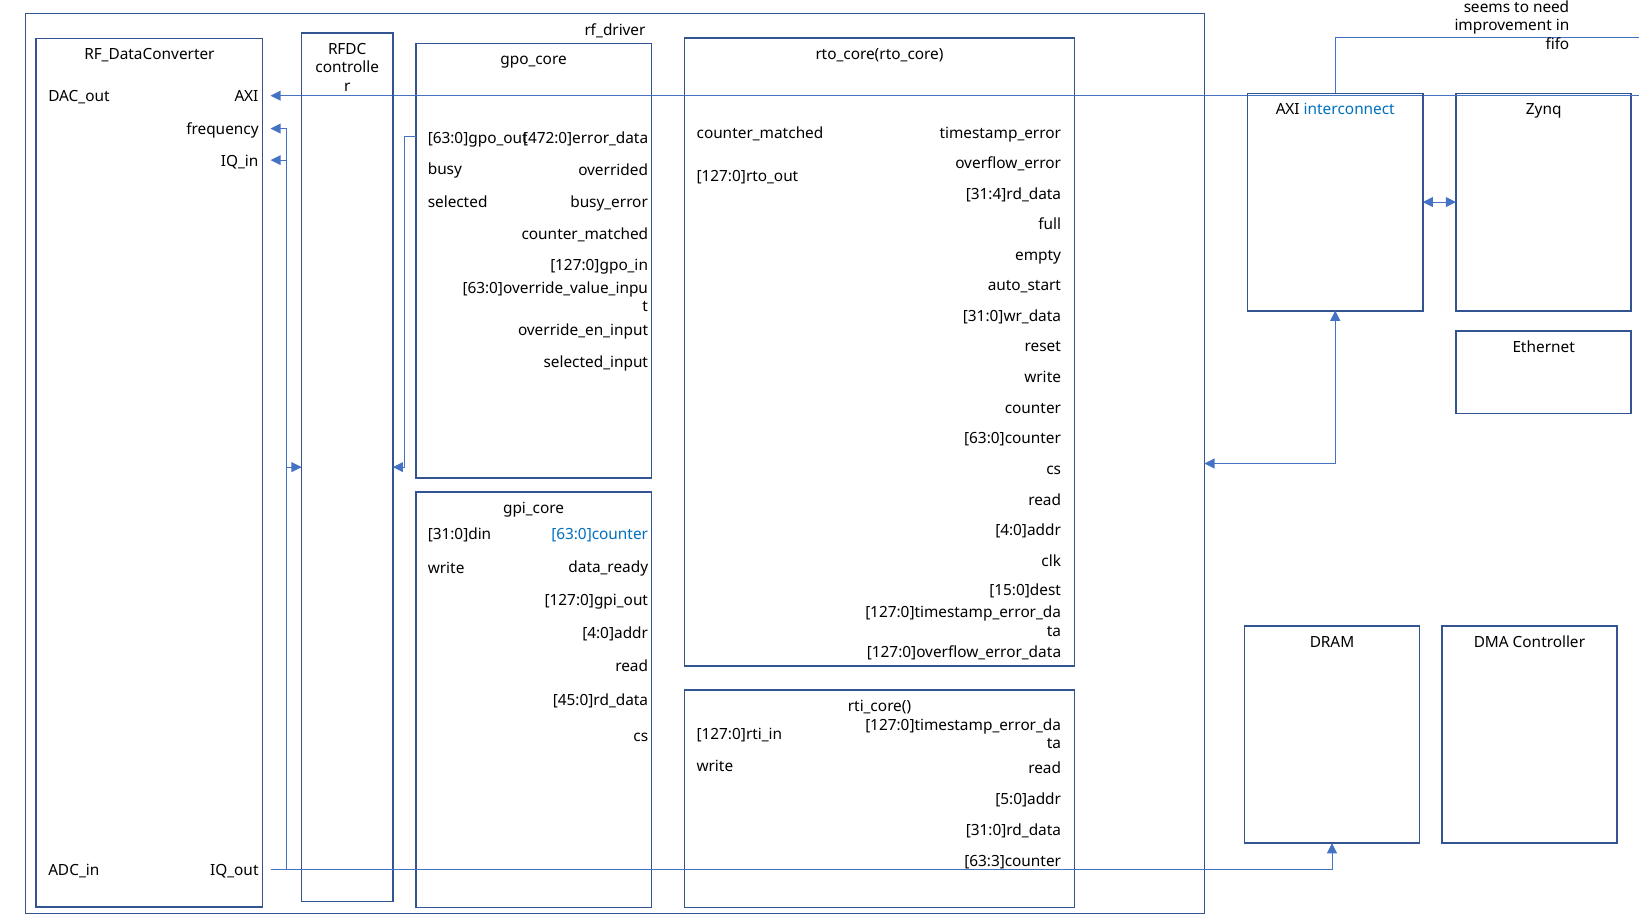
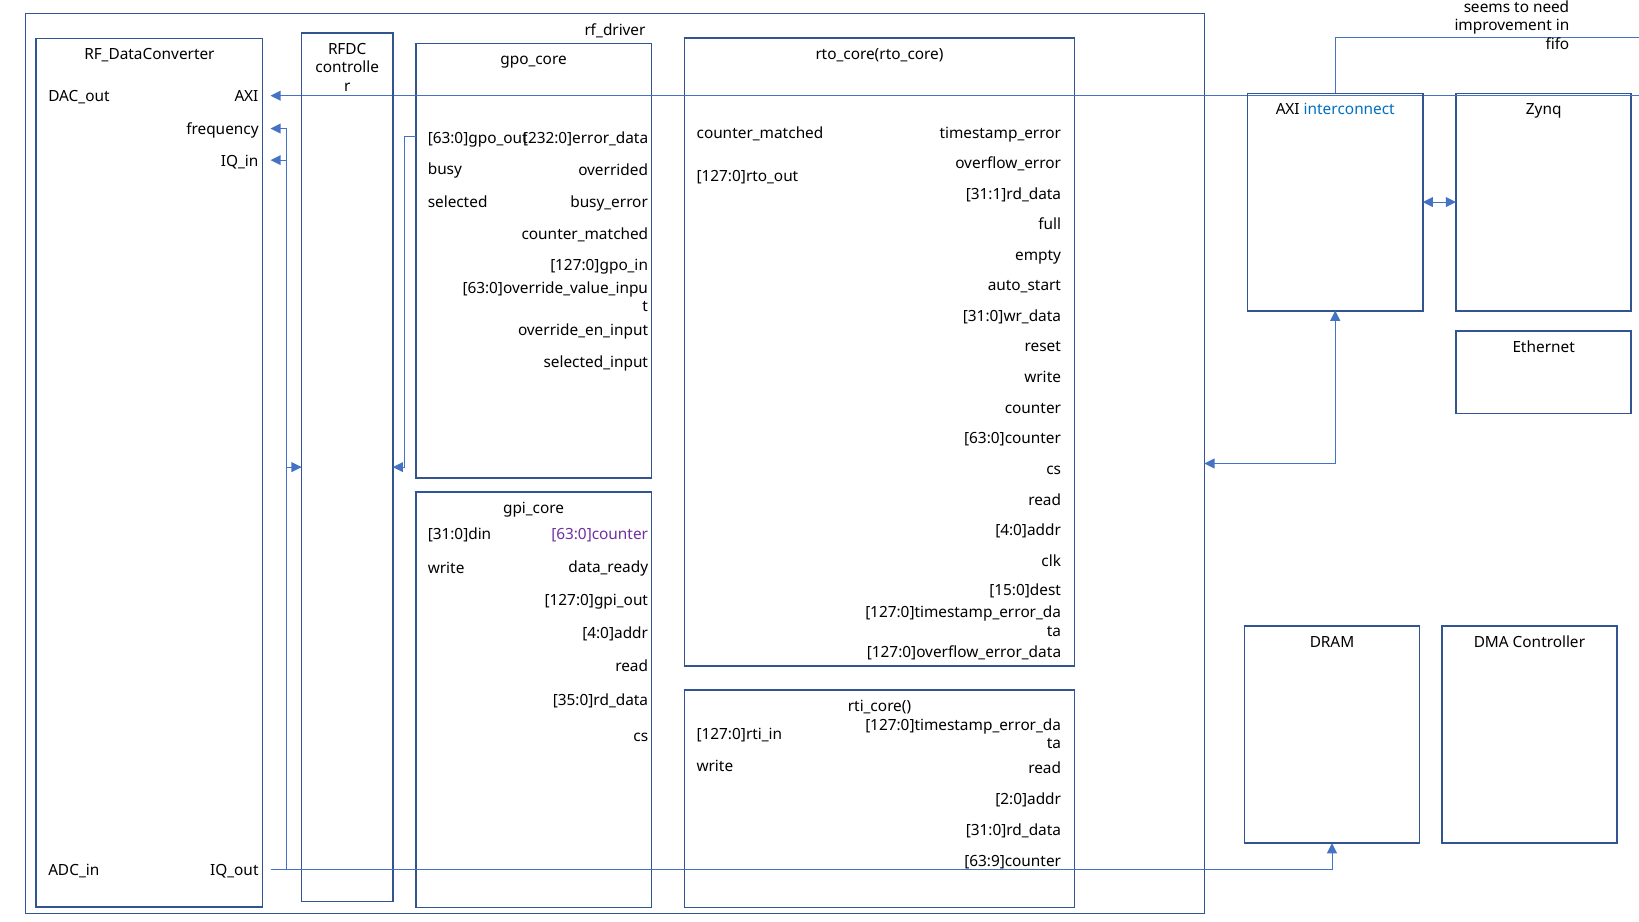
472:0]error_data: 472:0]error_data -> 232:0]error_data (586, 138)
31:4]rd_data: 31:4]rd_data -> 31:1]rd_data (1013, 194)
63:0]counter colour: blue -> purple (600, 535)
45:0]rd_data: 45:0]rd_data -> 35:0]rd_data (600, 700)
5:0]addr: 5:0]addr -> 2:0]addr (1028, 800)
63:3]counter: 63:3]counter -> 63:9]counter (1013, 862)
